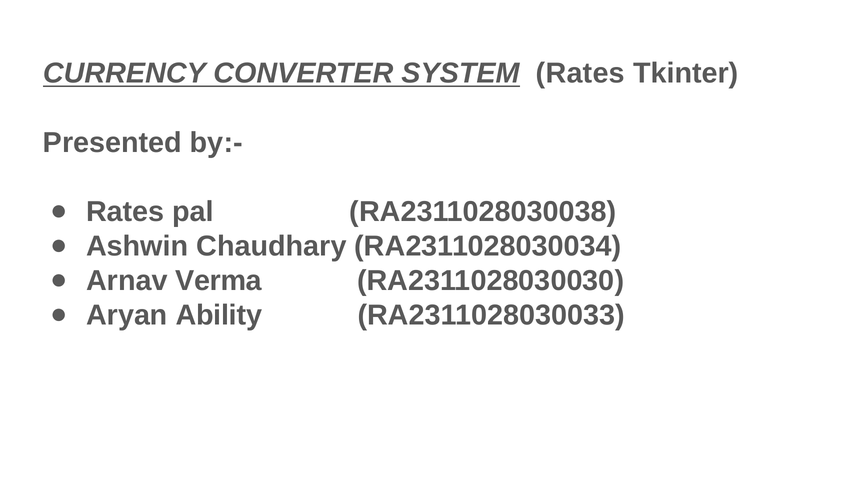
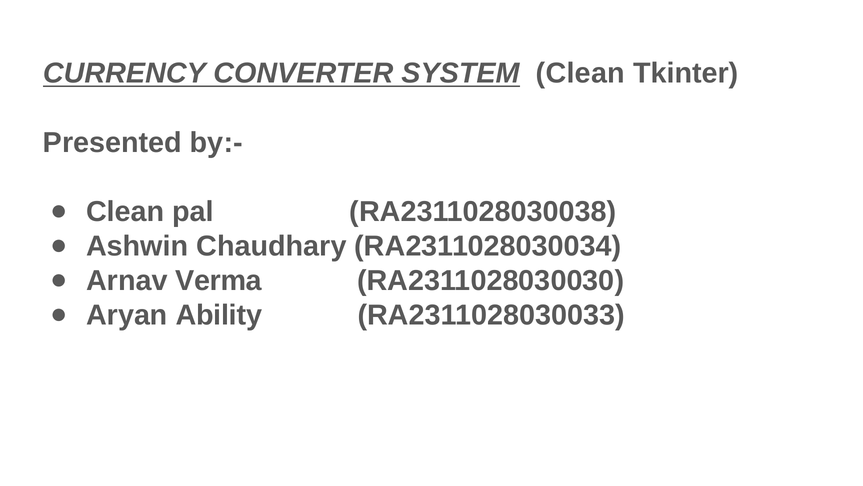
SYSTEM Rates: Rates -> Clean (580, 73)
Rates: Rates -> Clean (125, 211)
